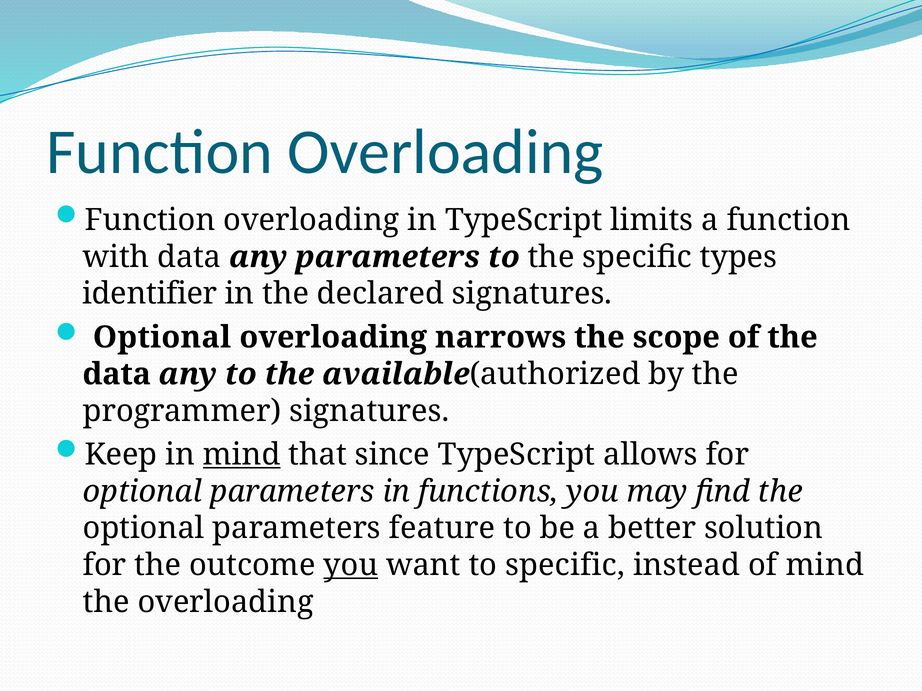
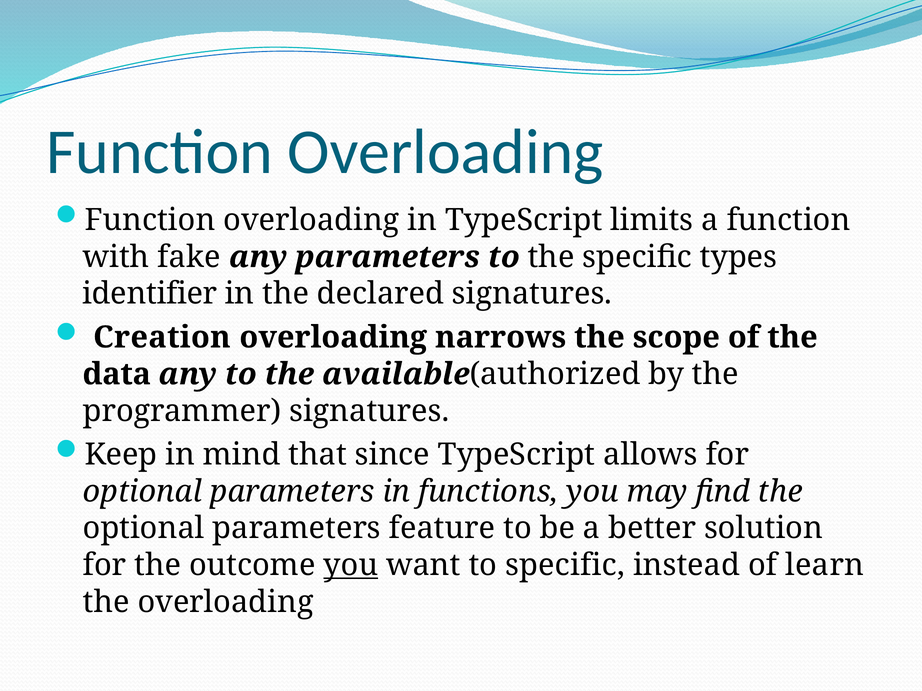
with data: data -> fake (189, 257)
Optional: Optional -> Creation (162, 338)
mind underline: present -> none (242, 455)
of mind: mind -> learn (825, 565)
